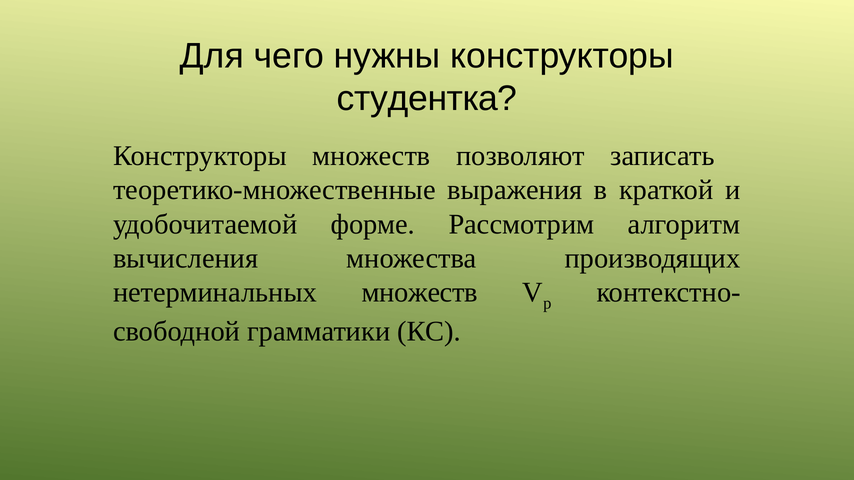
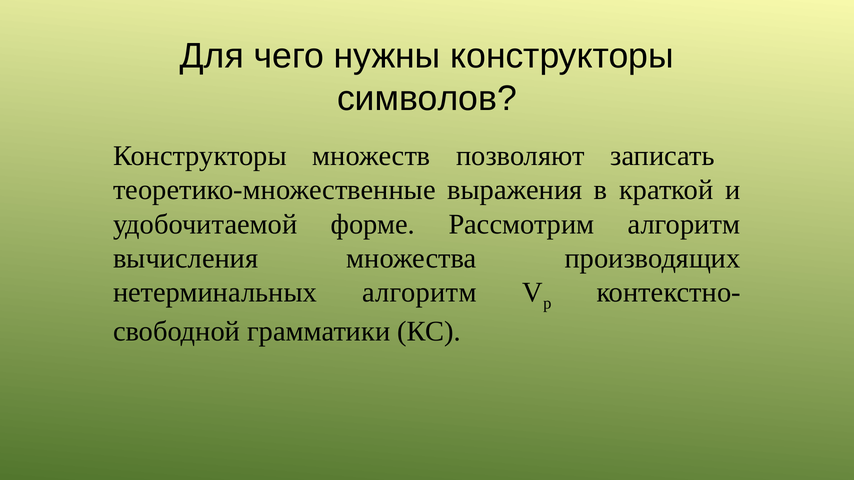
студентка: студентка -> символов (427, 99)
нетерминальных множеств: множеств -> алгоритм (419, 293)
